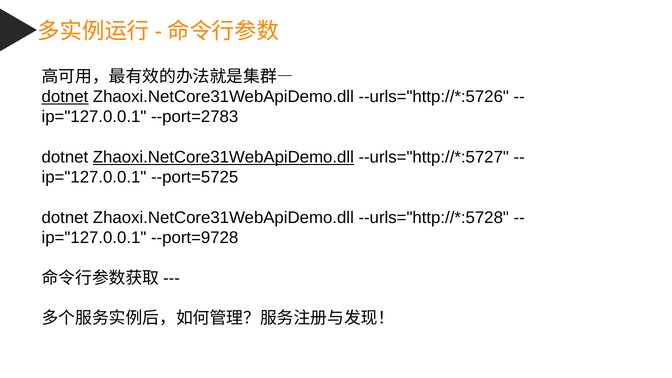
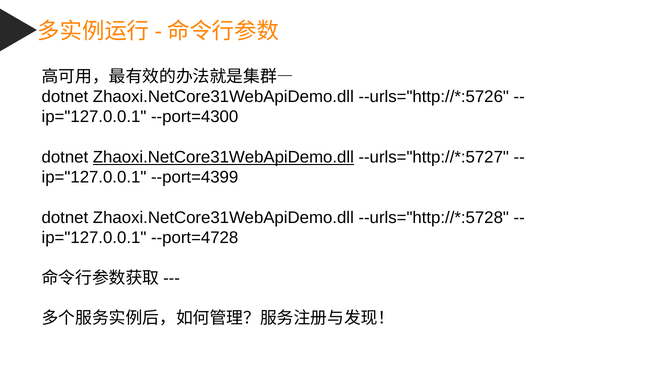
dotnet underline: present -> none (65, 97)
--port=2783: --port=2783 -> --port=4300 (195, 117)
--port=5725: --port=5725 -> --port=4399 (195, 177)
--port=9728: --port=9728 -> --port=4728 (195, 238)
